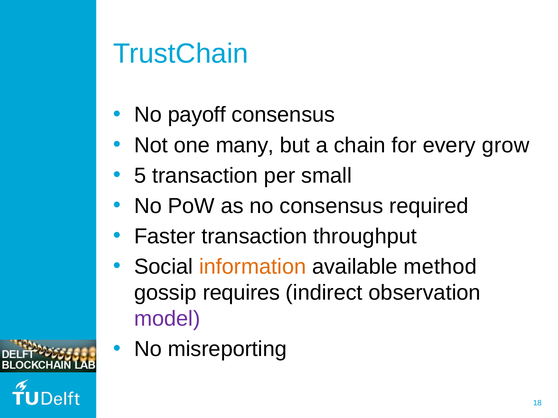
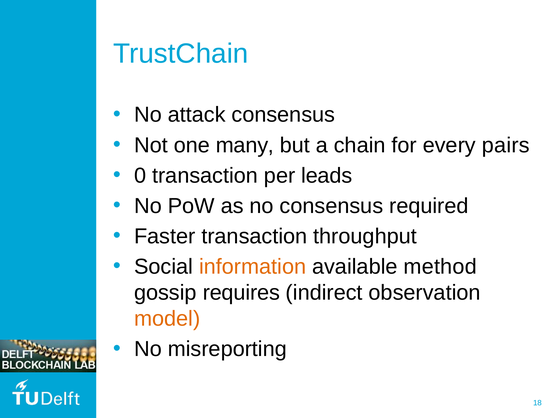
payoff: payoff -> attack (197, 115)
grow: grow -> pairs (506, 145)
5: 5 -> 0 (140, 176)
small: small -> leads (327, 176)
model colour: purple -> orange (167, 319)
